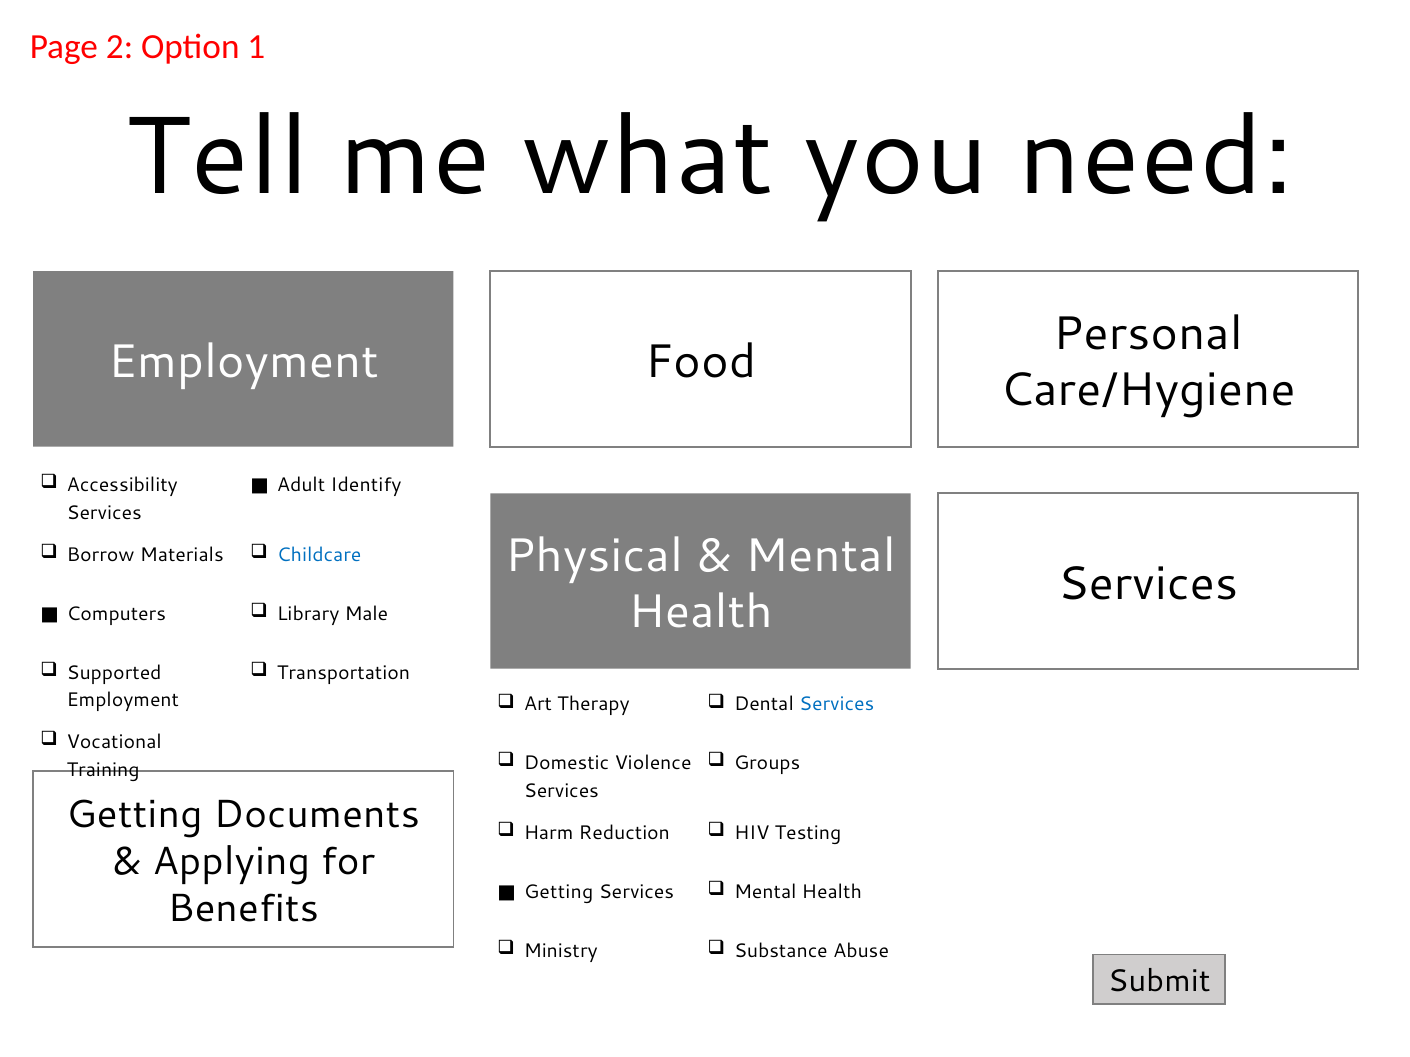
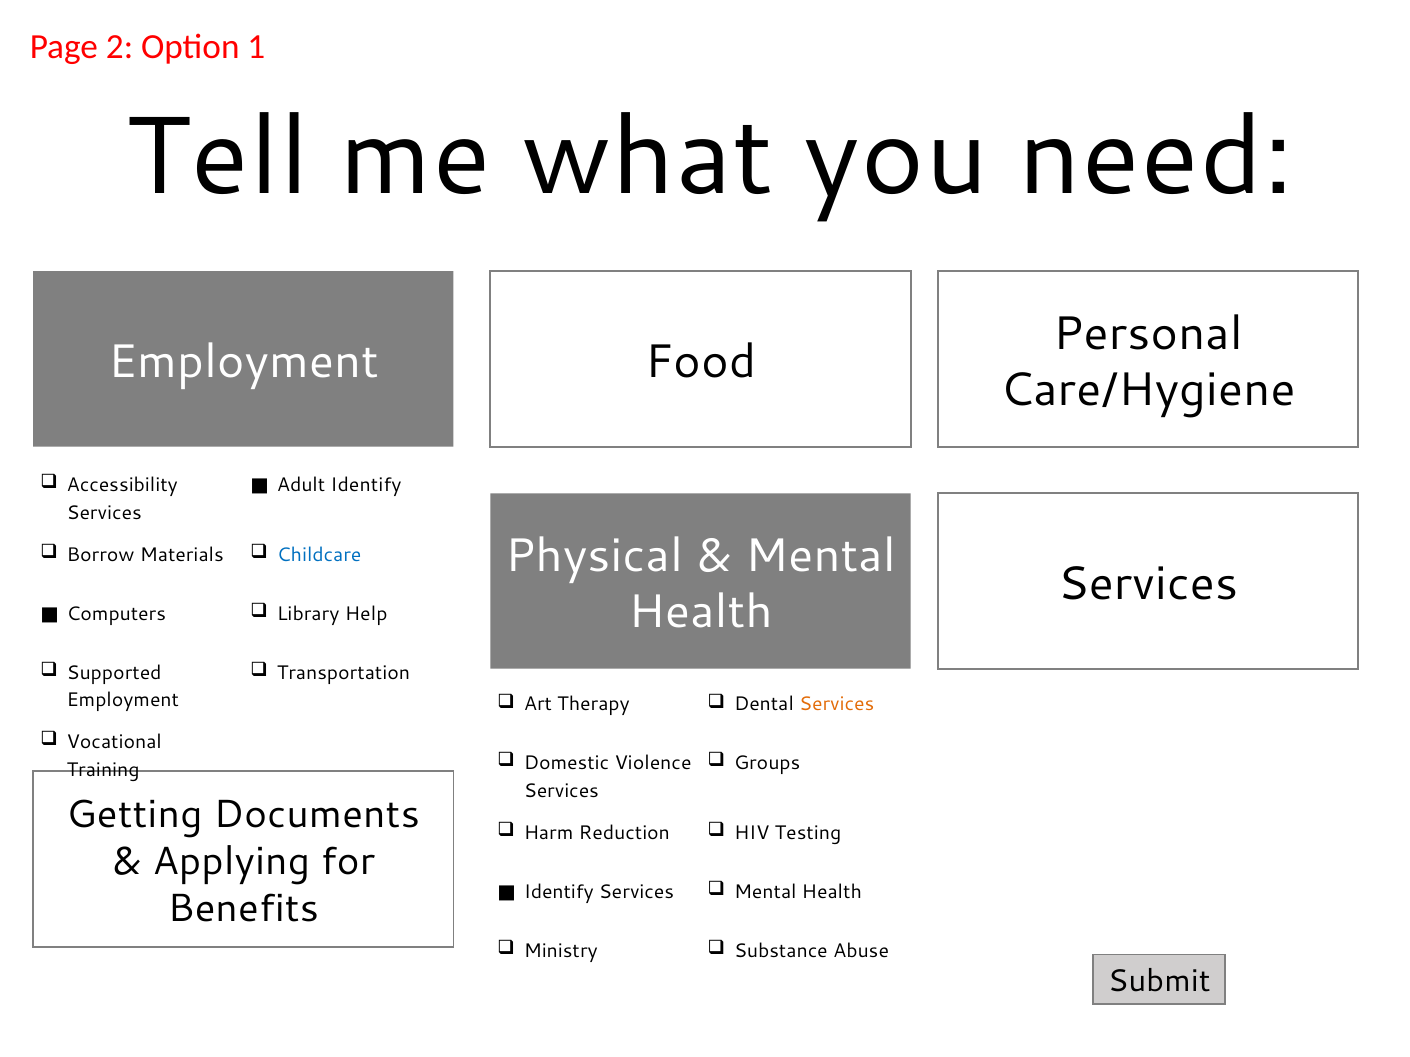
Male: Male -> Help (366, 614)
Services colour: blue -> orange (837, 705)
Getting: Getting -> Identify (559, 892)
